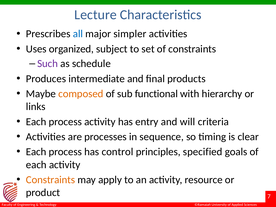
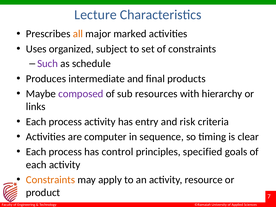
all colour: blue -> orange (78, 34)
simpler: simpler -> marked (130, 34)
composed colour: orange -> purple (81, 94)
functional: functional -> resources (156, 94)
will: will -> risk (188, 122)
processes: processes -> computer (106, 137)
